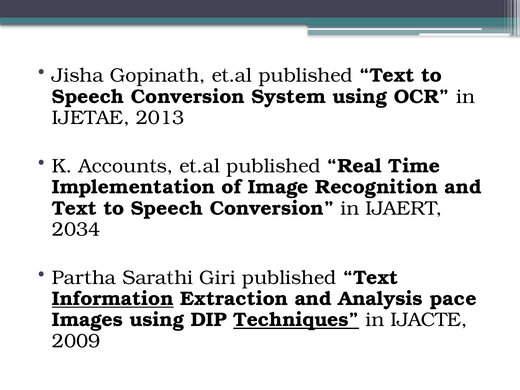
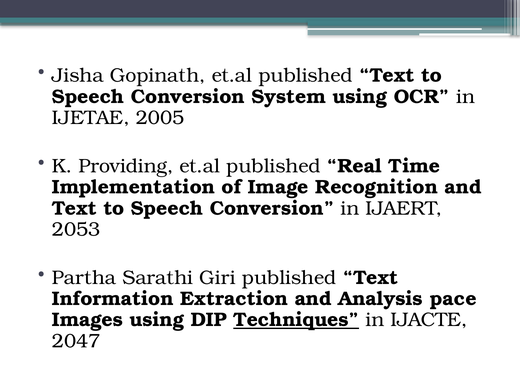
2013: 2013 -> 2005 (160, 118)
Accounts: Accounts -> Providing (126, 166)
2034: 2034 -> 2053 (76, 229)
Information underline: present -> none (113, 299)
2009: 2009 -> 2047 (76, 341)
